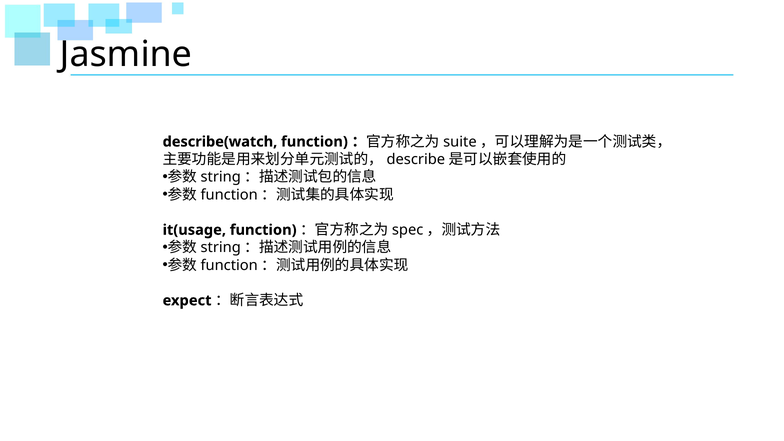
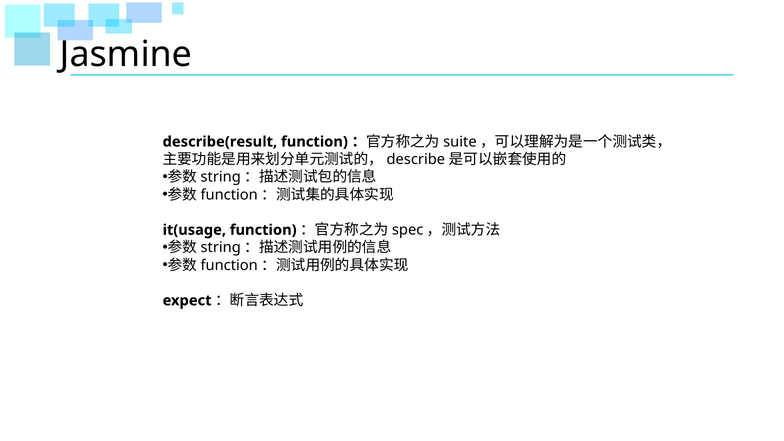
describe(watch: describe(watch -> describe(result (220, 142)
